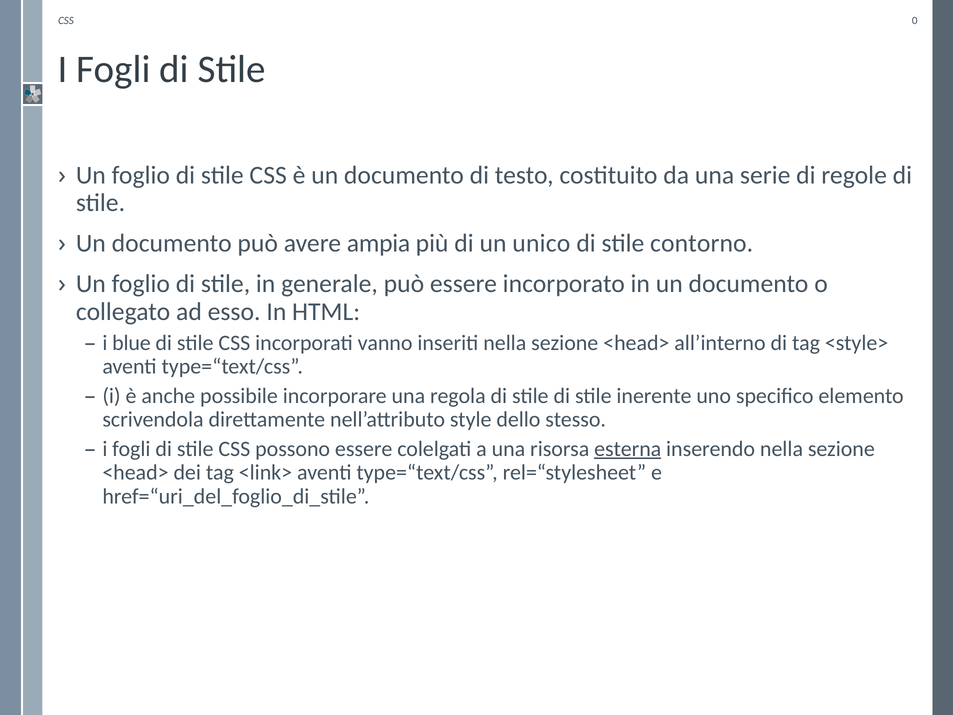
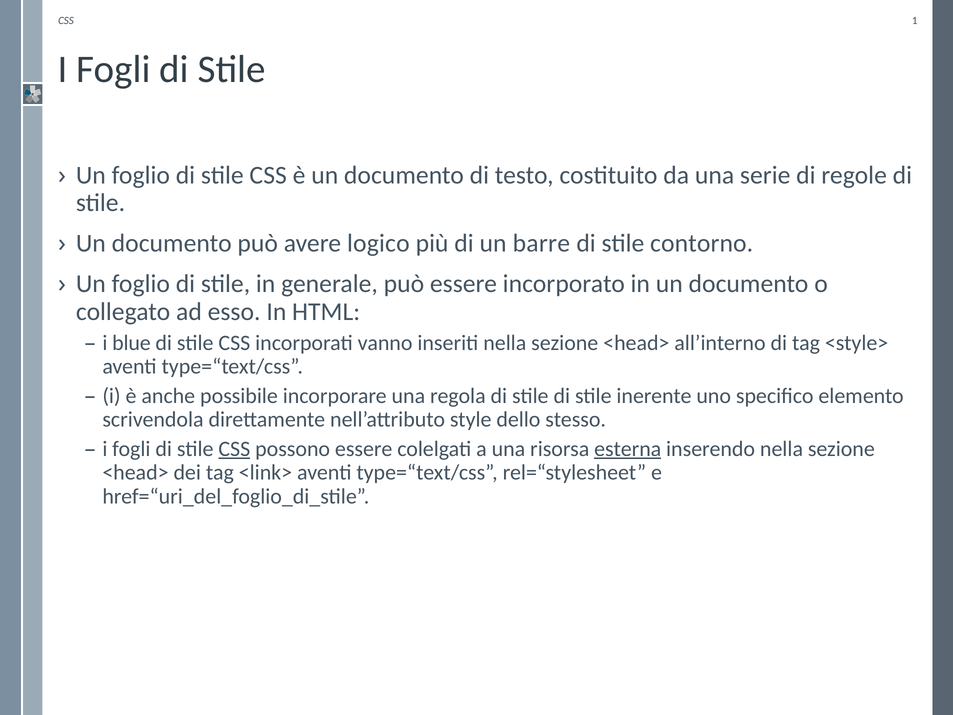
0: 0 -> 1 (915, 21)
ampia: ampia -> logico (378, 243)
unico: unico -> barre (541, 243)
CSS underline: none -> present (234, 449)
